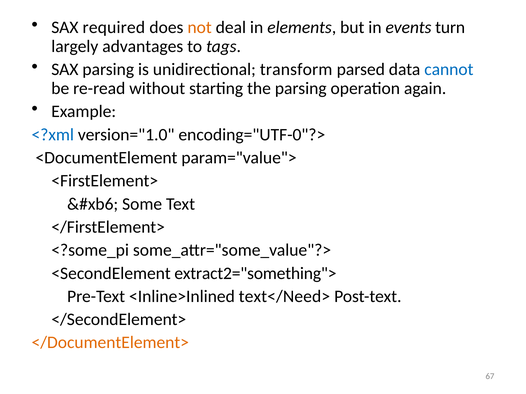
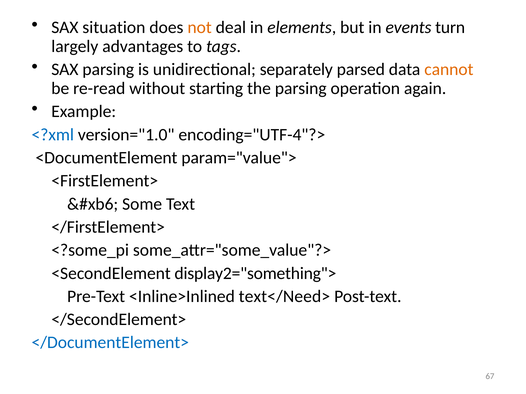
required: required -> situation (114, 28)
transform: transform -> separately (296, 70)
cannot colour: blue -> orange (449, 70)
encoding="UTF-0"?>: encoding="UTF-0"?> -> encoding="UTF-4"?> (252, 135)
extract2="something">: extract2="something"> -> display2="something"> (255, 274)
</DocumentElement> colour: orange -> blue (110, 343)
